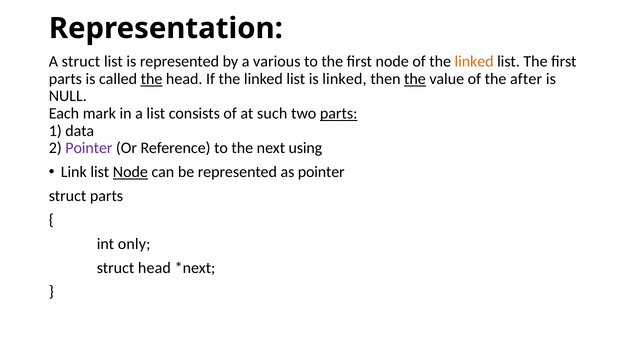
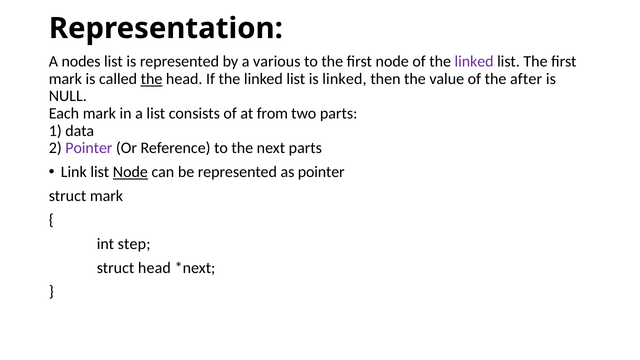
A struct: struct -> nodes (81, 62)
linked colour: orange -> purple (474, 62)
parts: parts -> mark (65, 79)
the underline: present -> none (415, 79)
such: such -> from (272, 113)
parts underline: present -> none (339, 113)
next using: using -> parts (305, 148)
struct parts: parts -> mark (107, 196)
only: only -> step (134, 244)
